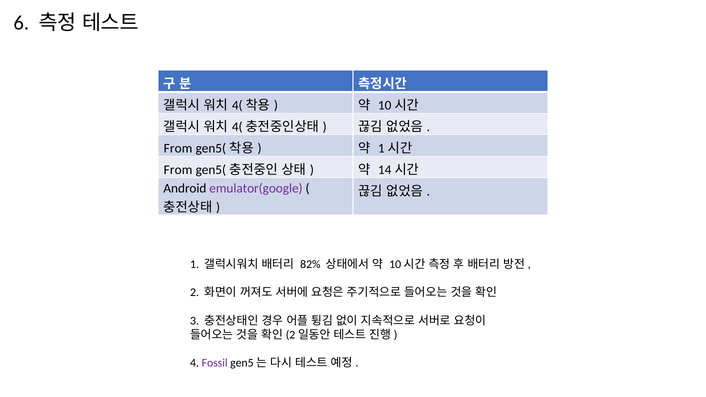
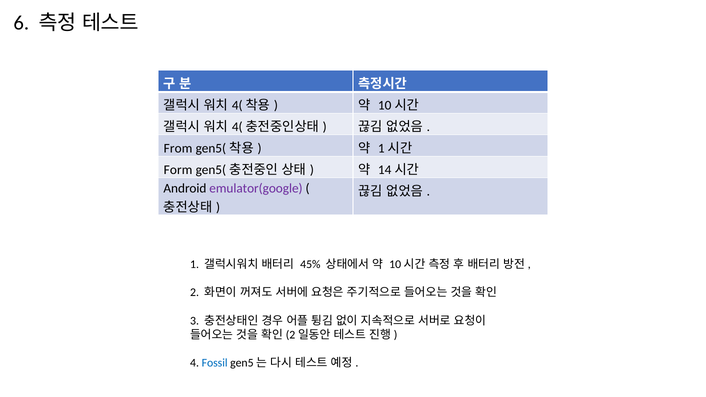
From: From -> Form (178, 170)
82%: 82% -> 45% (310, 264)
Fossil colour: purple -> blue (215, 363)
